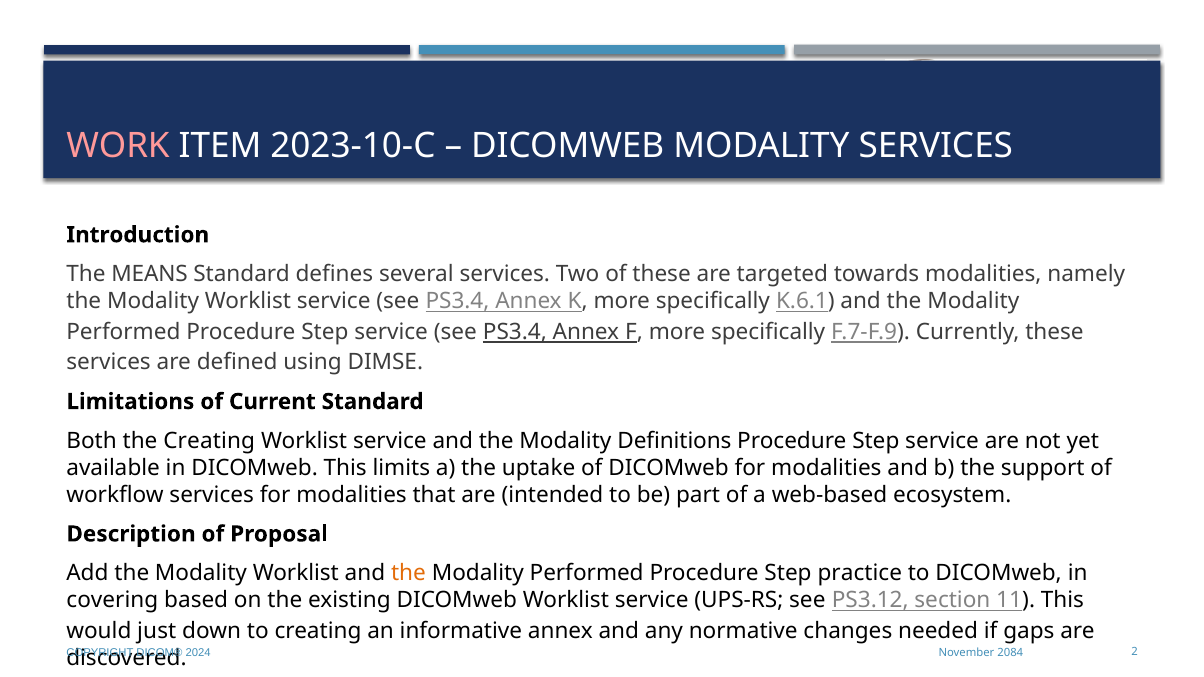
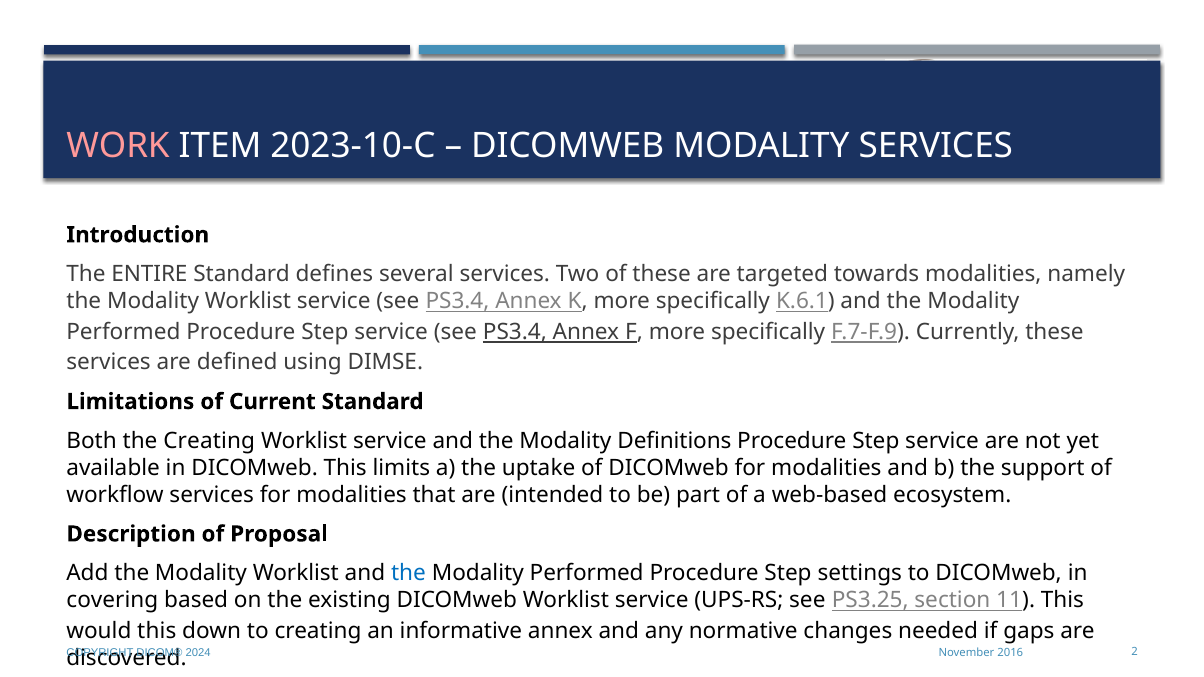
MEANS: MEANS -> ENTIRE (149, 274)
the colour: orange -> blue (408, 573)
practice: practice -> settings (860, 573)
PS3.12: PS3.12 -> PS3.25 (870, 600)
would just: just -> this (157, 631)
2084: 2084 -> 2016 (1010, 653)
